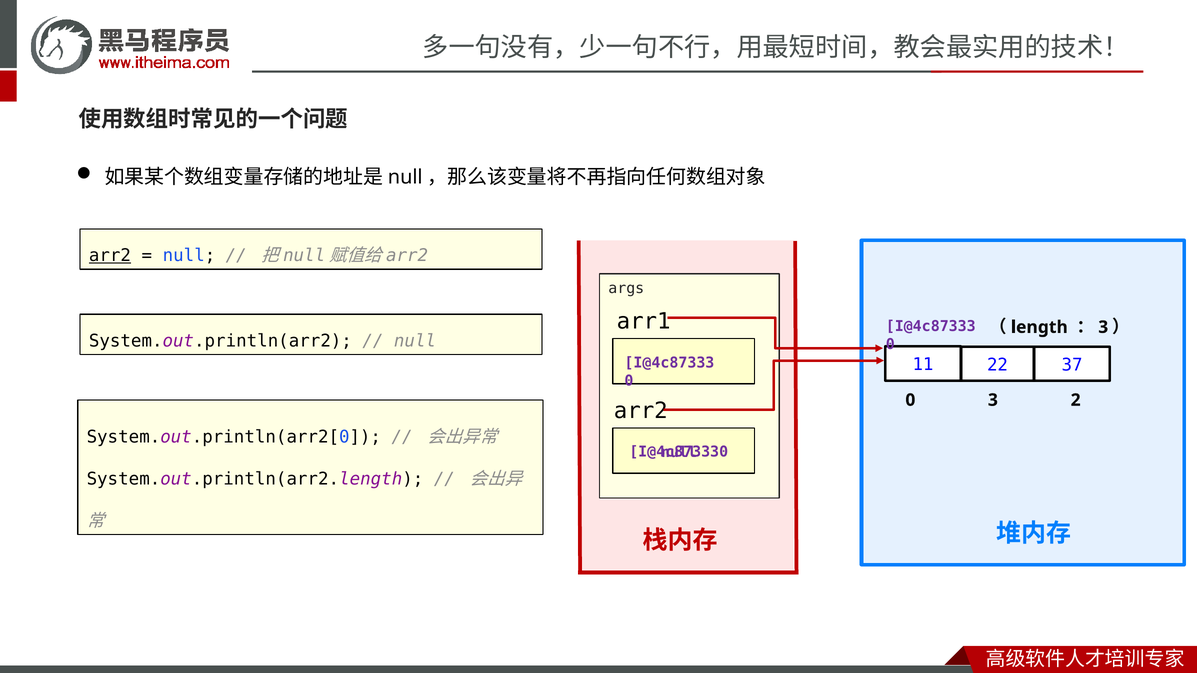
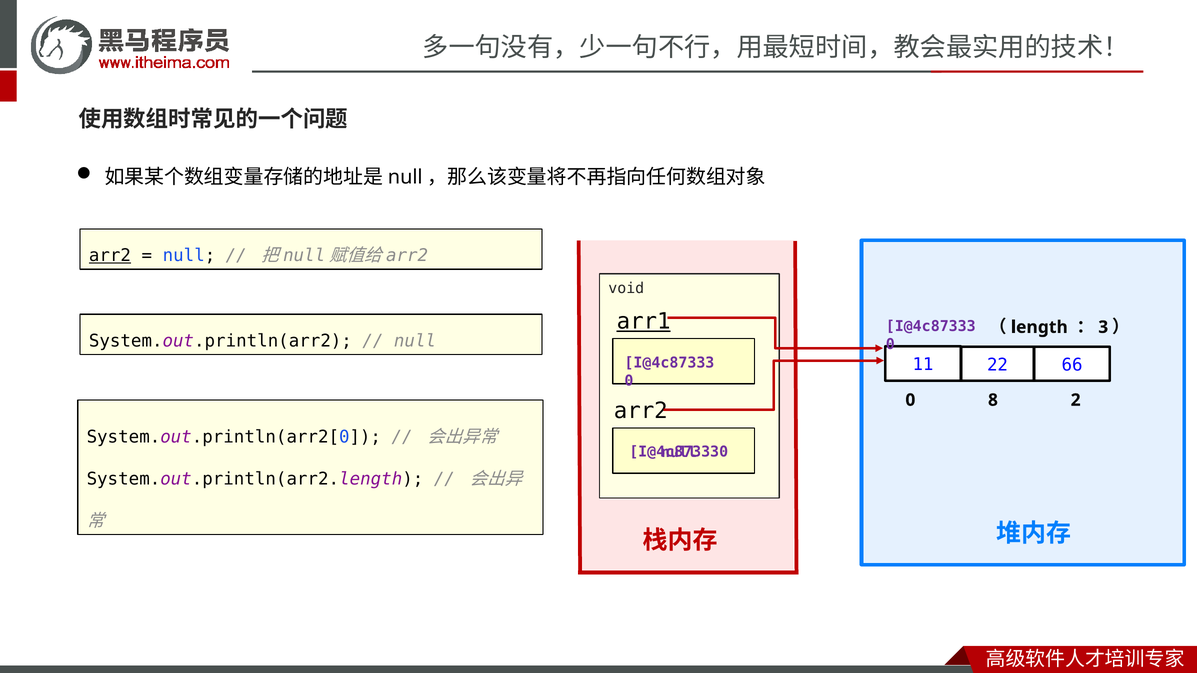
args: args -> void (626, 288)
arr1 underline: none -> present (644, 322)
37: 37 -> 66 (1072, 365)
0 3: 3 -> 8 (993, 400)
